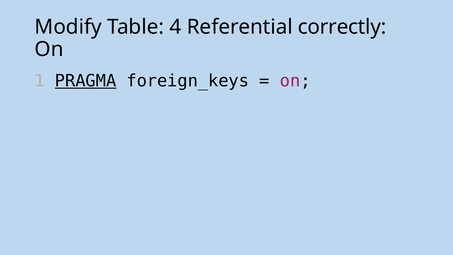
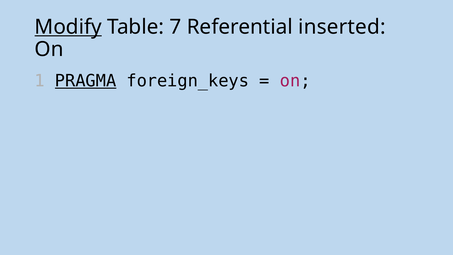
Modify underline: none -> present (68, 27)
4: 4 -> 7 (175, 27)
correctly: correctly -> inserted (342, 27)
